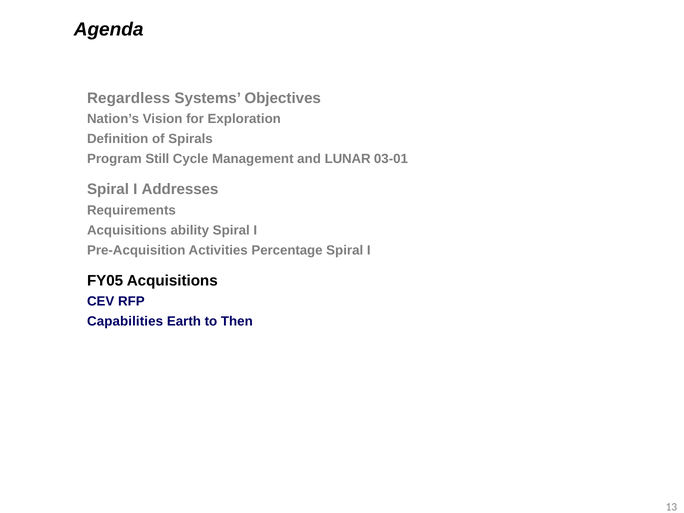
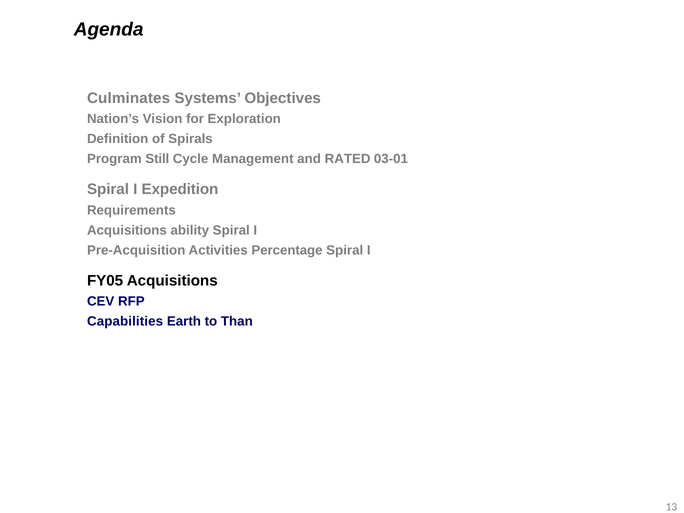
Regardless: Regardless -> Culminates (129, 98)
LUNAR: LUNAR -> RATED (348, 159)
Addresses: Addresses -> Expedition (180, 189)
Then: Then -> Than (237, 321)
